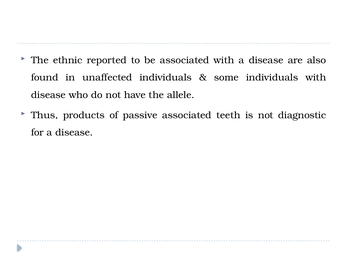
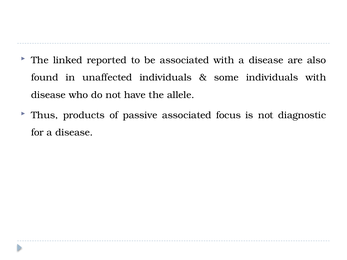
ethnic: ethnic -> linked (68, 60)
teeth: teeth -> focus (228, 115)
